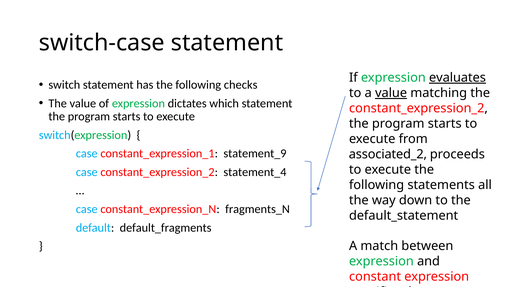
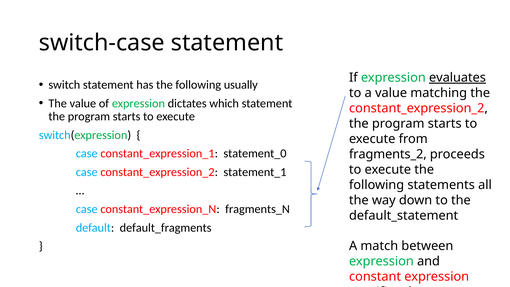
checks: checks -> usually (241, 85)
value underline: present -> none (391, 93)
statement_9: statement_9 -> statement_0 (255, 154)
associated_2: associated_2 -> fragments_2 (388, 154)
statement_4: statement_4 -> statement_1 (255, 172)
